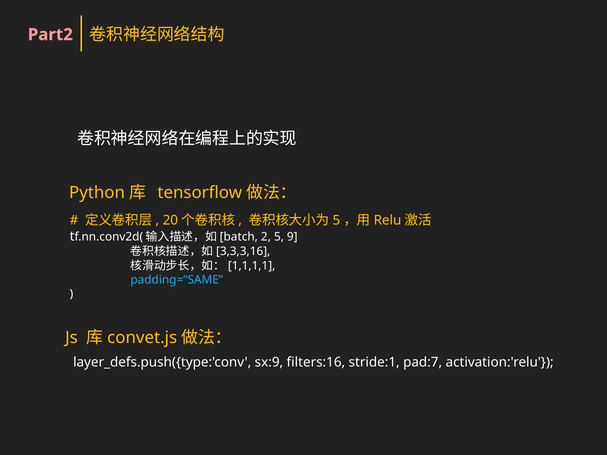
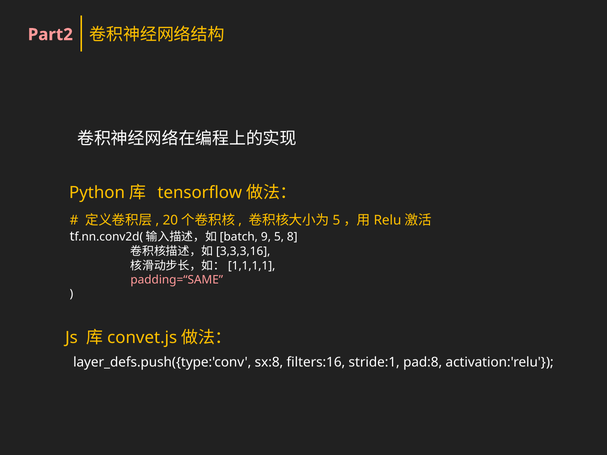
2: 2 -> 9 (266, 237)
9: 9 -> 8 (292, 237)
padding=“SAME colour: light blue -> pink (177, 280)
sx:9: sx:9 -> sx:8 (269, 363)
pad:7: pad:7 -> pad:8 (423, 363)
